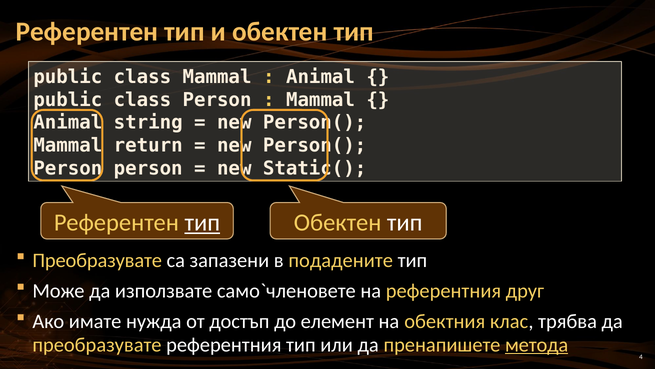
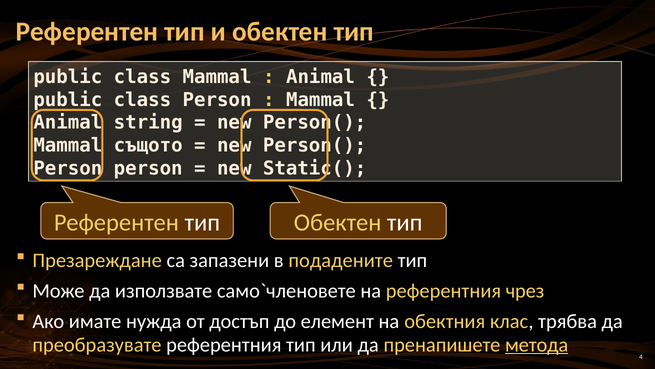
return: return -> същото (148, 145)
тип underline: present -> none (202, 222)
Преобразувате: Преобразувате -> Презареждане (97, 260)
друг: друг -> чрез (525, 291)
